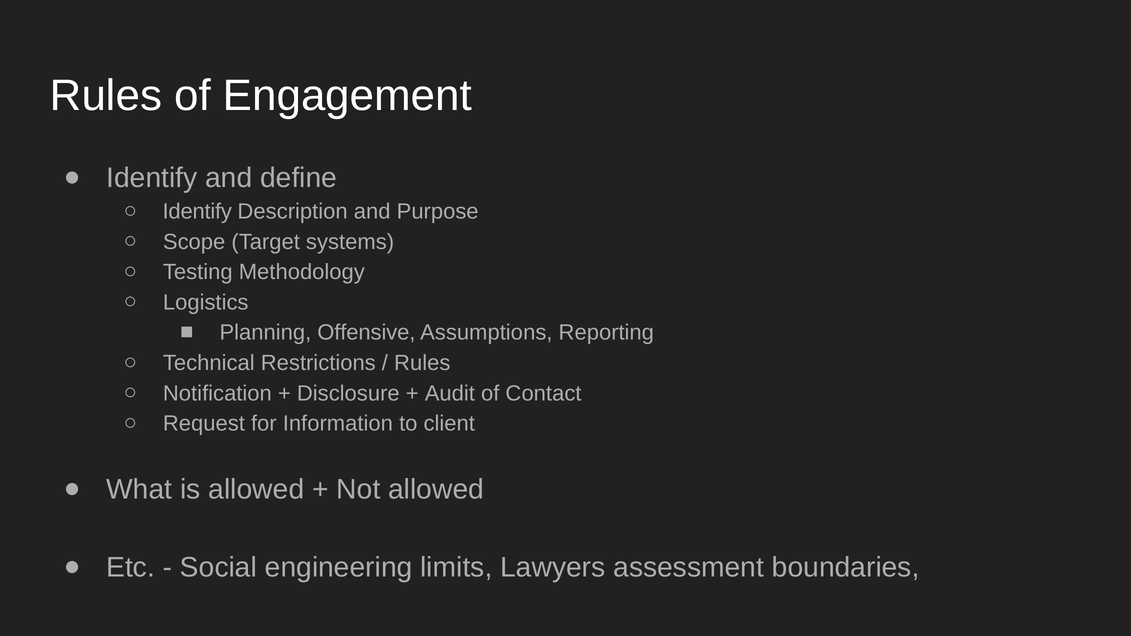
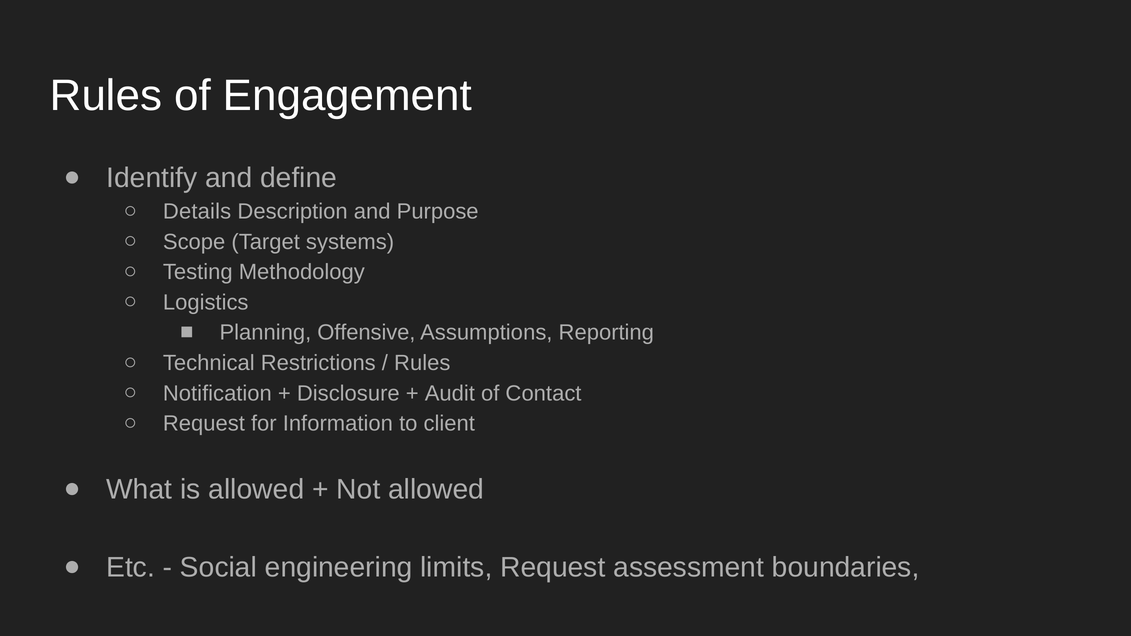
Identify: Identify -> Details (197, 212)
limits Lawyers: Lawyers -> Request (553, 568)
